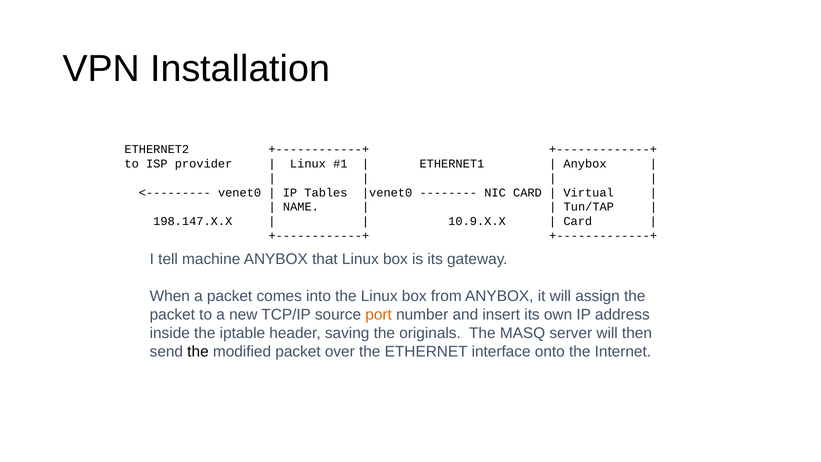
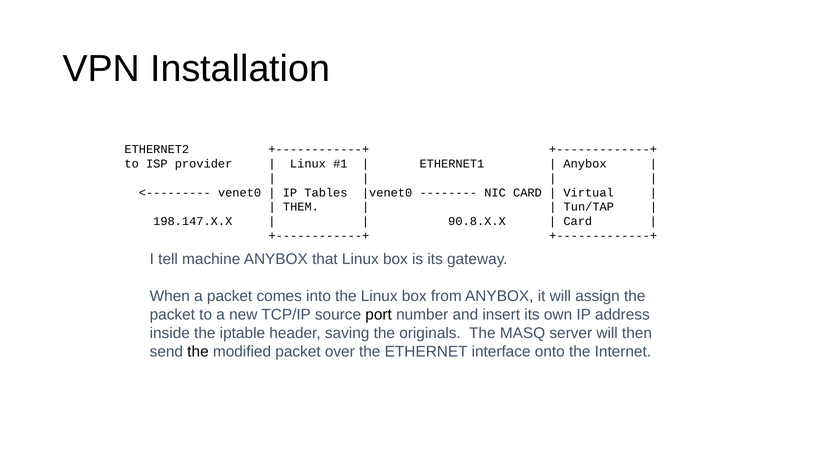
NAME: NAME -> THEM (301, 207)
10.9.X.X: 10.9.X.X -> 90.8.X.X (477, 221)
port colour: orange -> black (379, 314)
